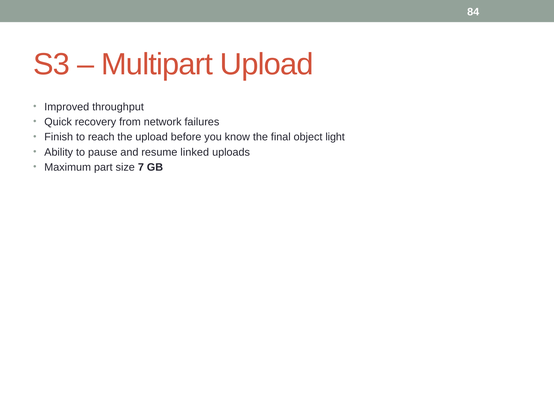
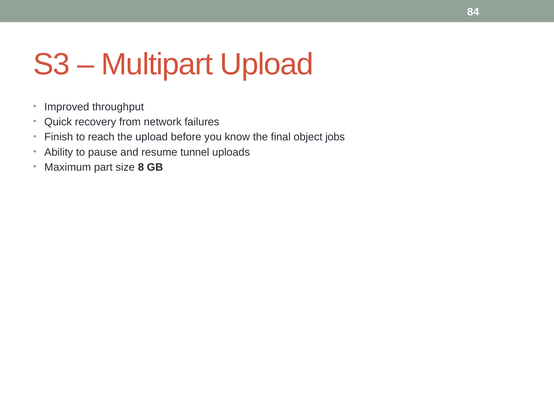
light: light -> jobs (335, 137)
linked: linked -> tunnel (195, 152)
7: 7 -> 8 (141, 167)
